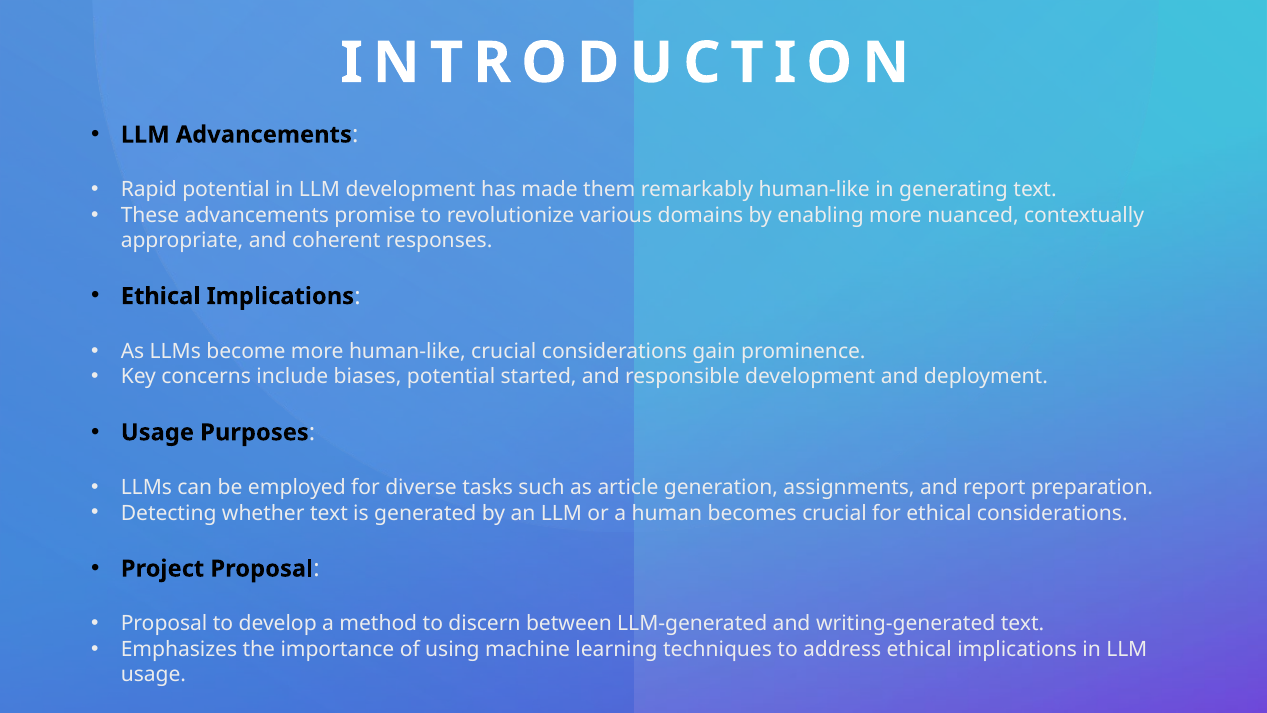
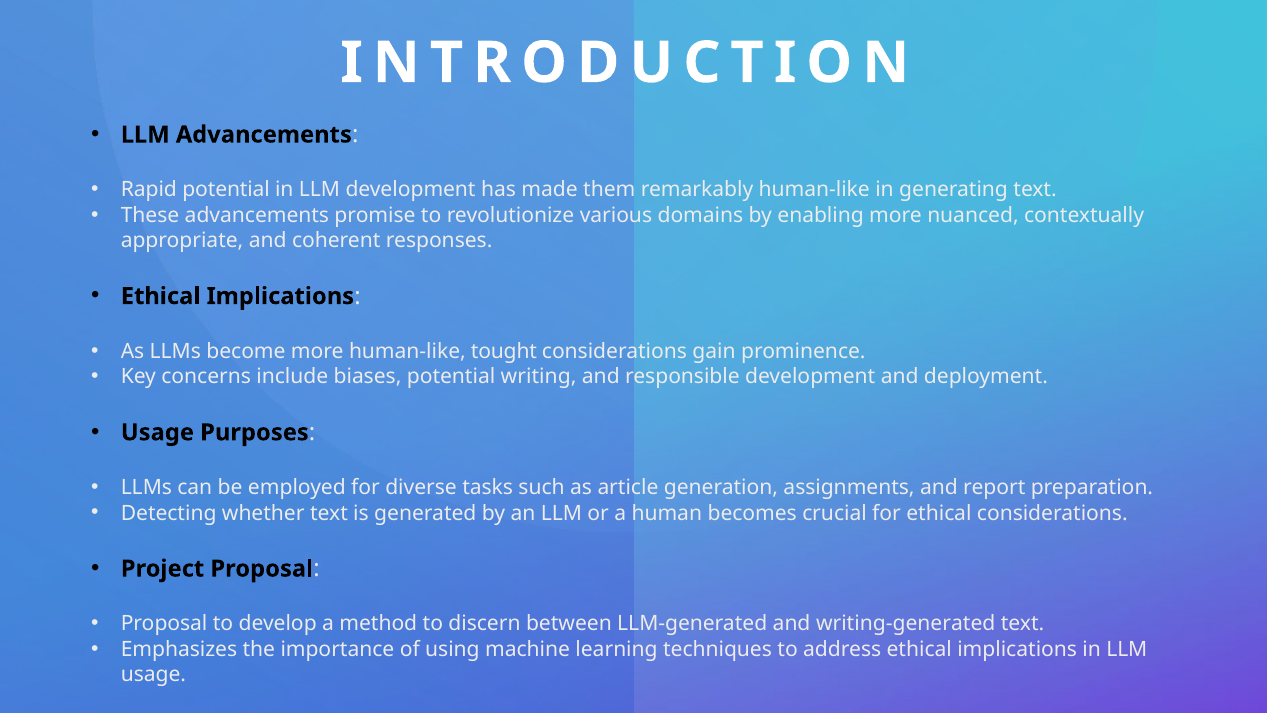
human-like crucial: crucial -> tought (504, 351)
started: started -> writing (539, 377)
